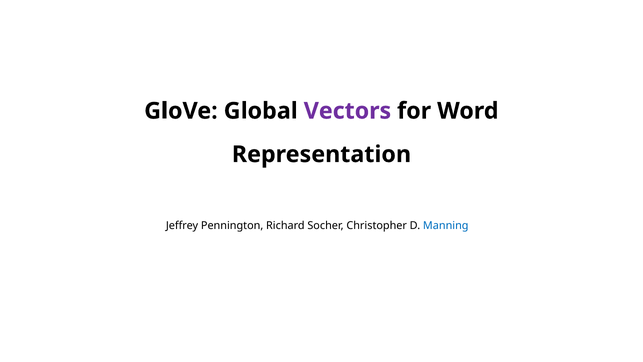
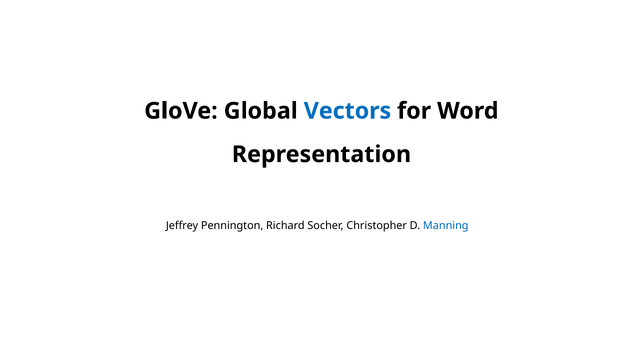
Vectors colour: purple -> blue (347, 111)
